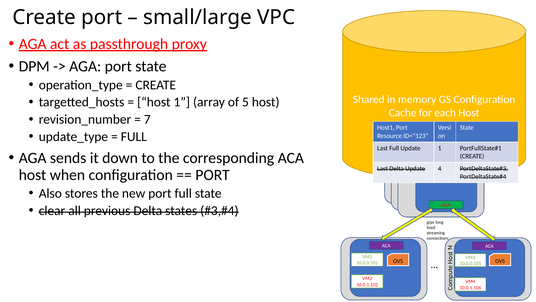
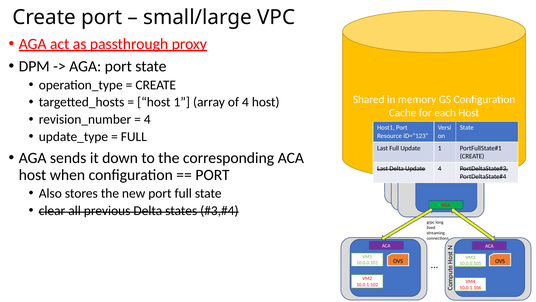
of 5: 5 -> 4 (245, 102)
7: 7 -> 4 (147, 119)
